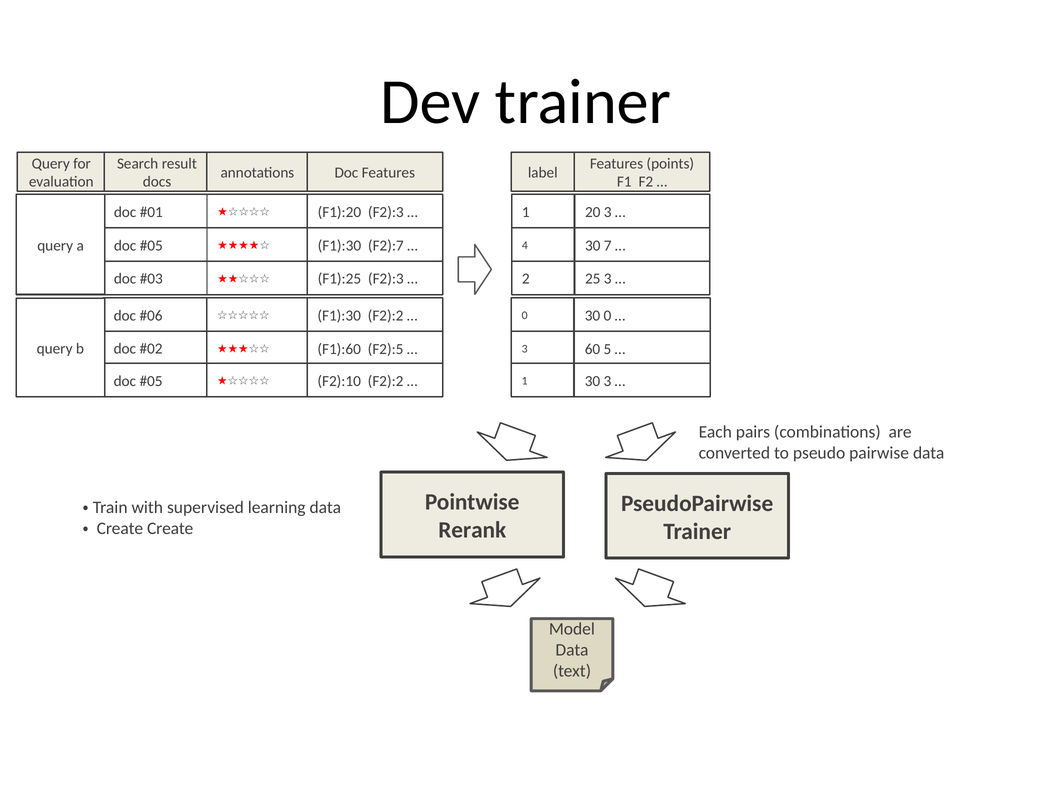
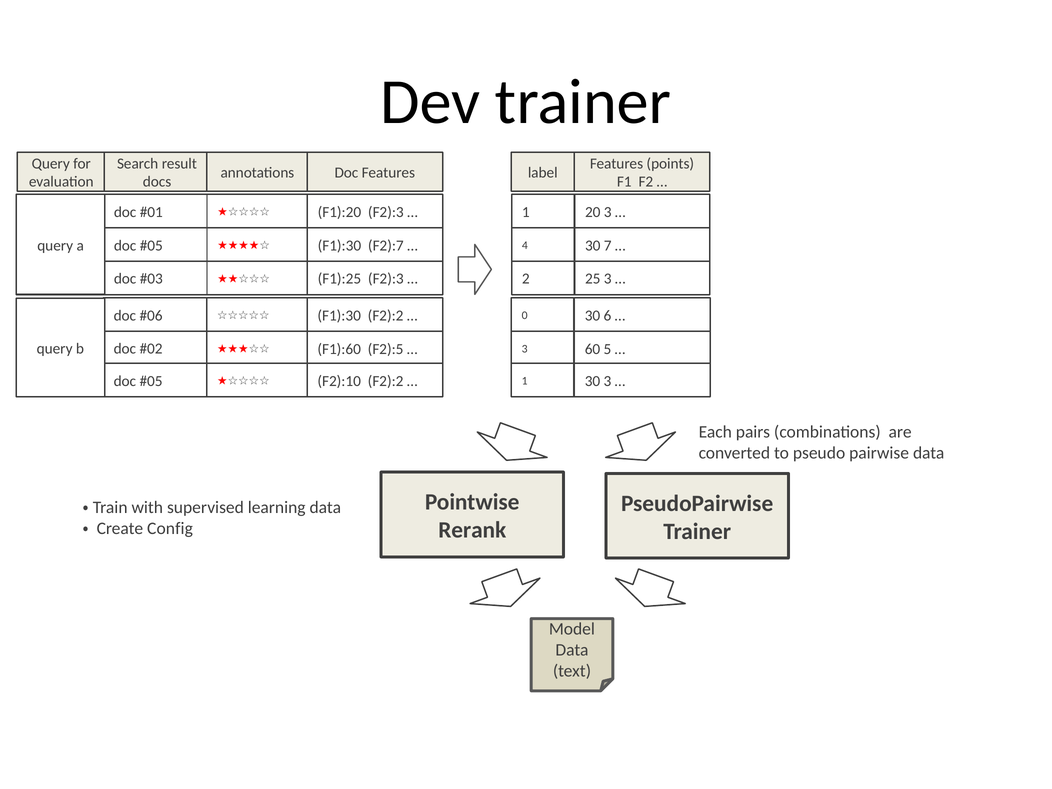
30 0: 0 -> 6 (607, 316)
Create Create: Create -> Config (170, 528)
